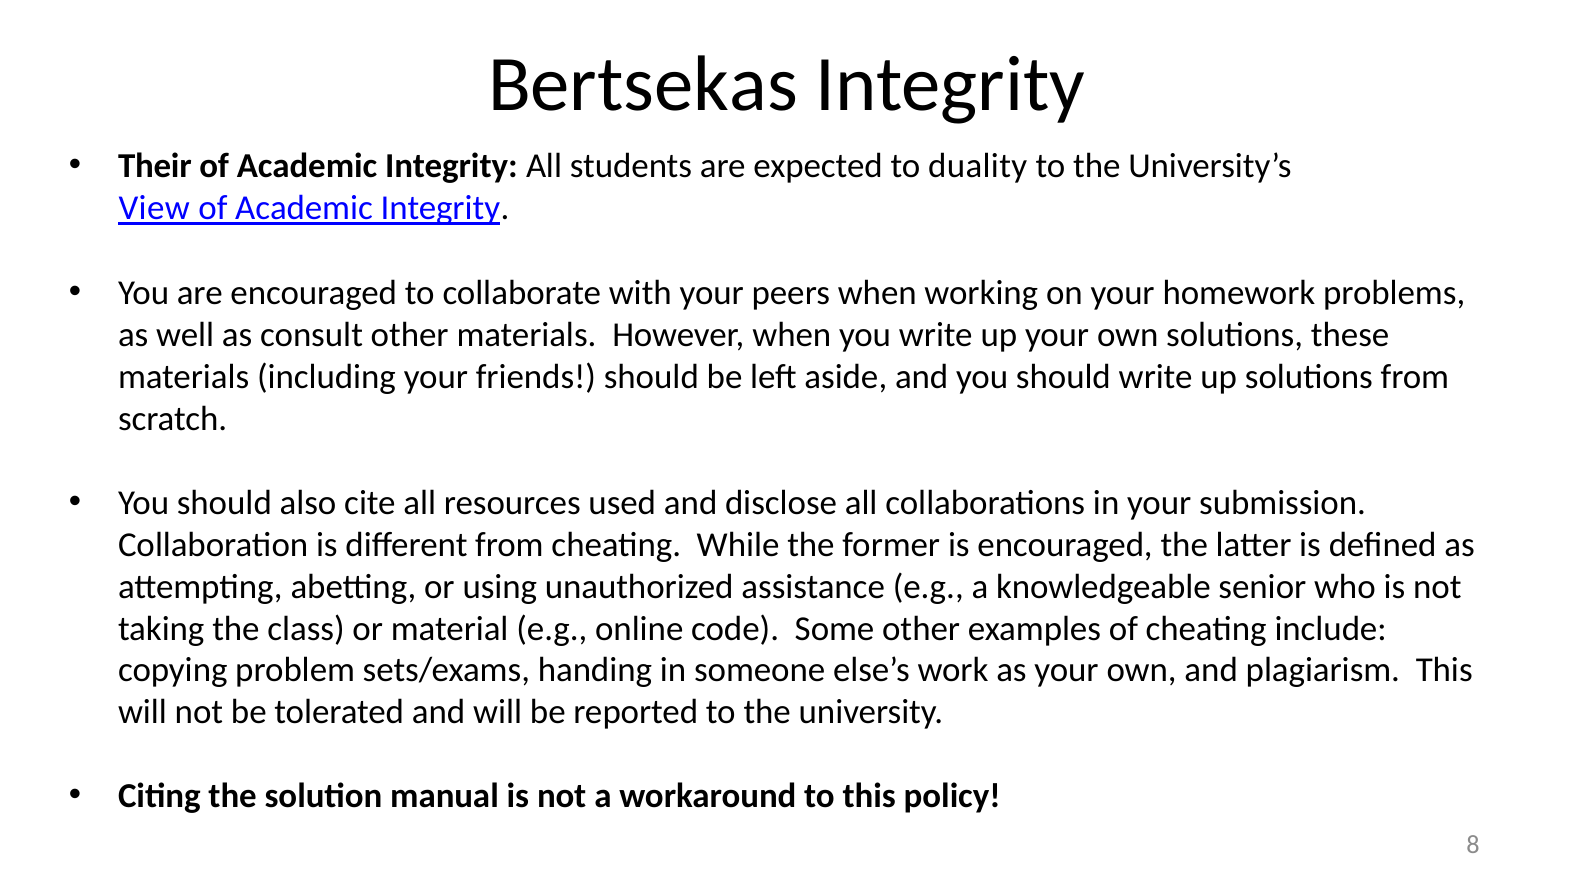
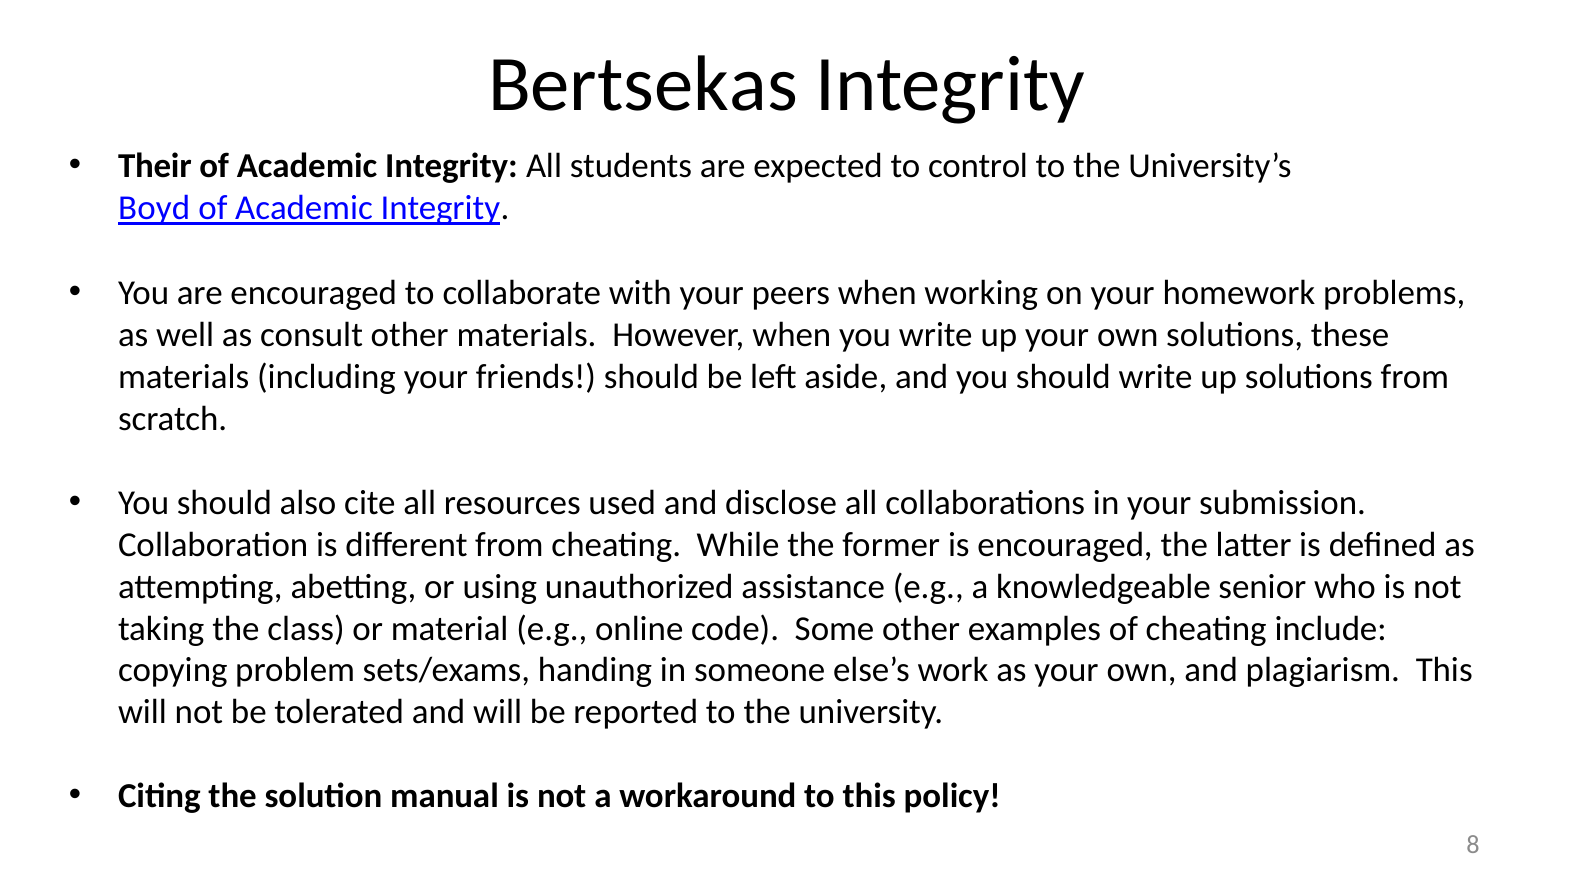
duality: duality -> control (978, 167)
View: View -> Boyd (154, 208)
